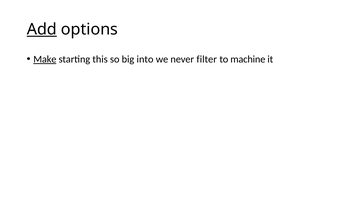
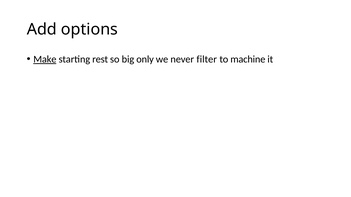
Add underline: present -> none (42, 29)
this: this -> rest (100, 59)
into: into -> only (145, 59)
